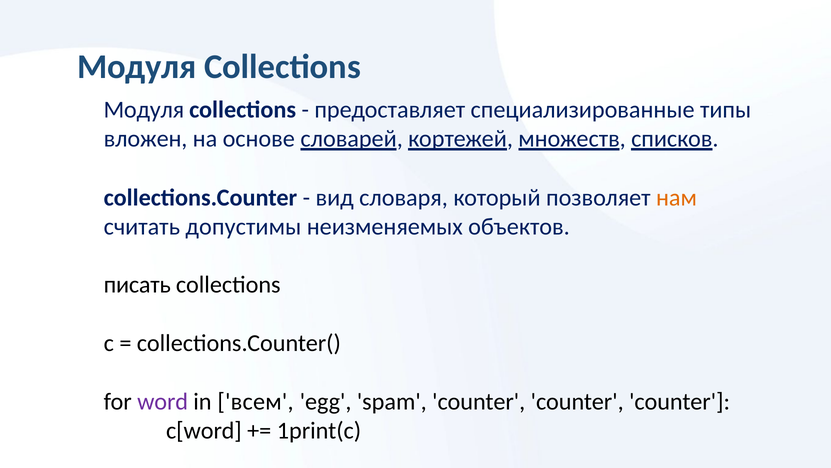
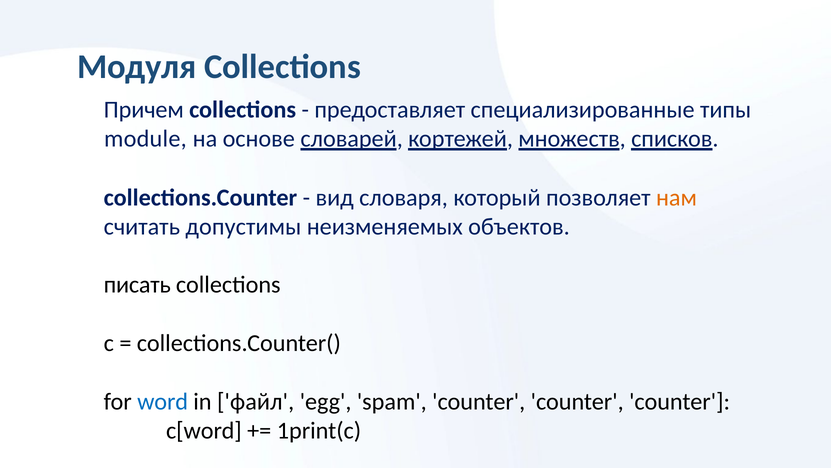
Модуля: Модуля -> Причем (144, 110)
вложен: вложен -> module (145, 139)
word colour: purple -> blue (163, 401)
всем: всем -> файл (256, 401)
